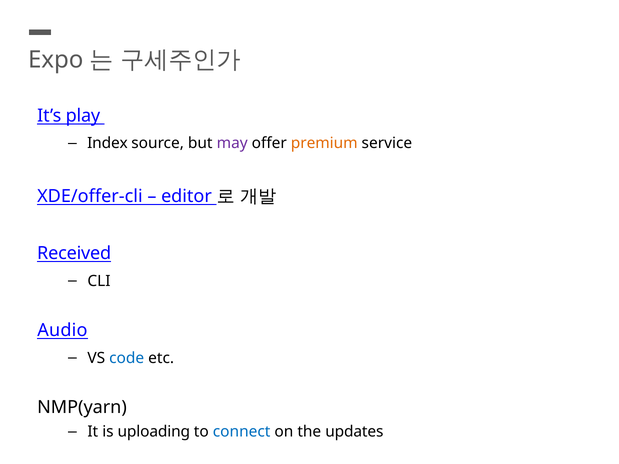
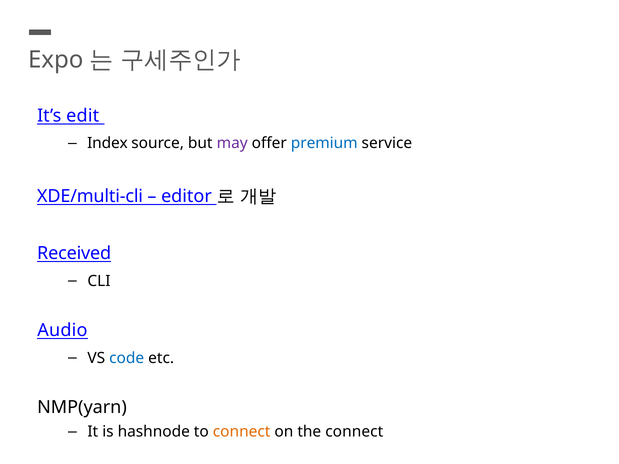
play: play -> edit (83, 116)
premium colour: orange -> blue (324, 143)
XDE/offer-cli: XDE/offer-cli -> XDE/multi-cli (90, 196)
uploading: uploading -> hashnode (154, 432)
connect colour: blue -> orange (242, 432)
the updates: updates -> connect (354, 432)
